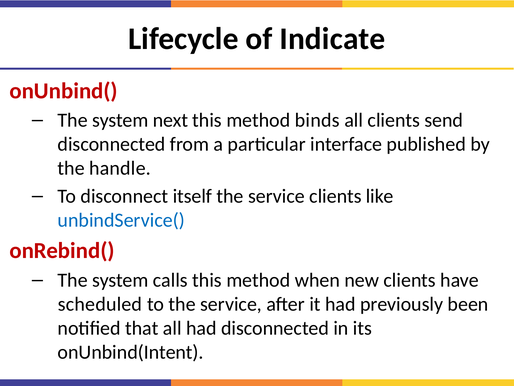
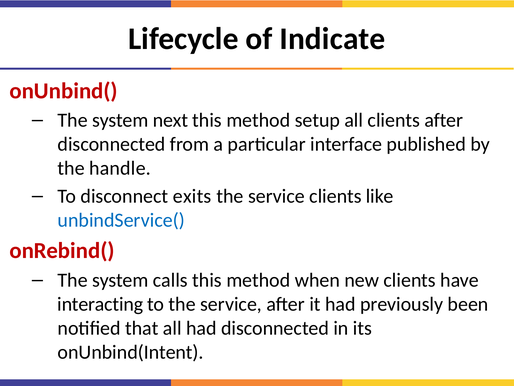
binds: binds -> setup (317, 120)
clients send: send -> after (444, 120)
itself: itself -> exits (192, 196)
scheduled: scheduled -> interacting (100, 304)
